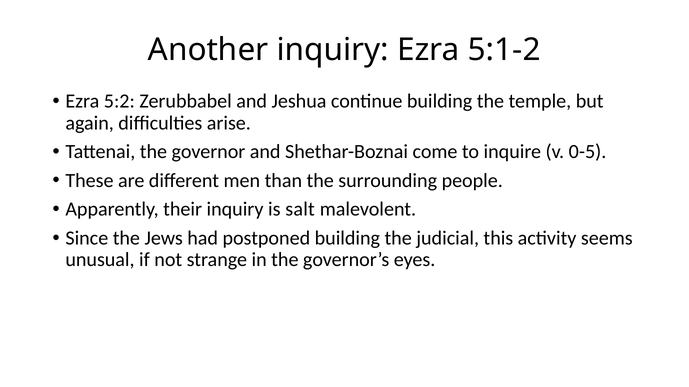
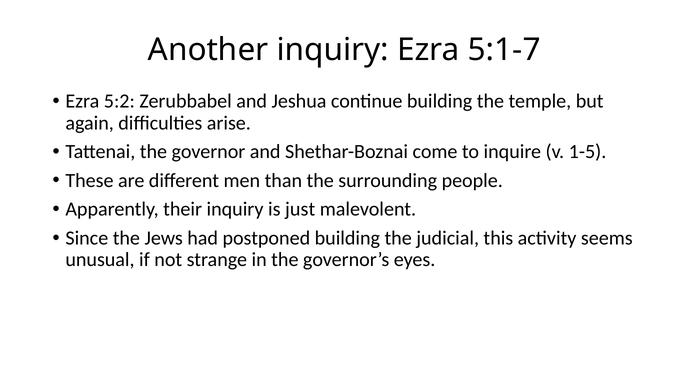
5:1-2: 5:1-2 -> 5:1-7 (504, 50)
0-5: 0-5 -> 1-5 (588, 152)
salt: salt -> just (300, 210)
